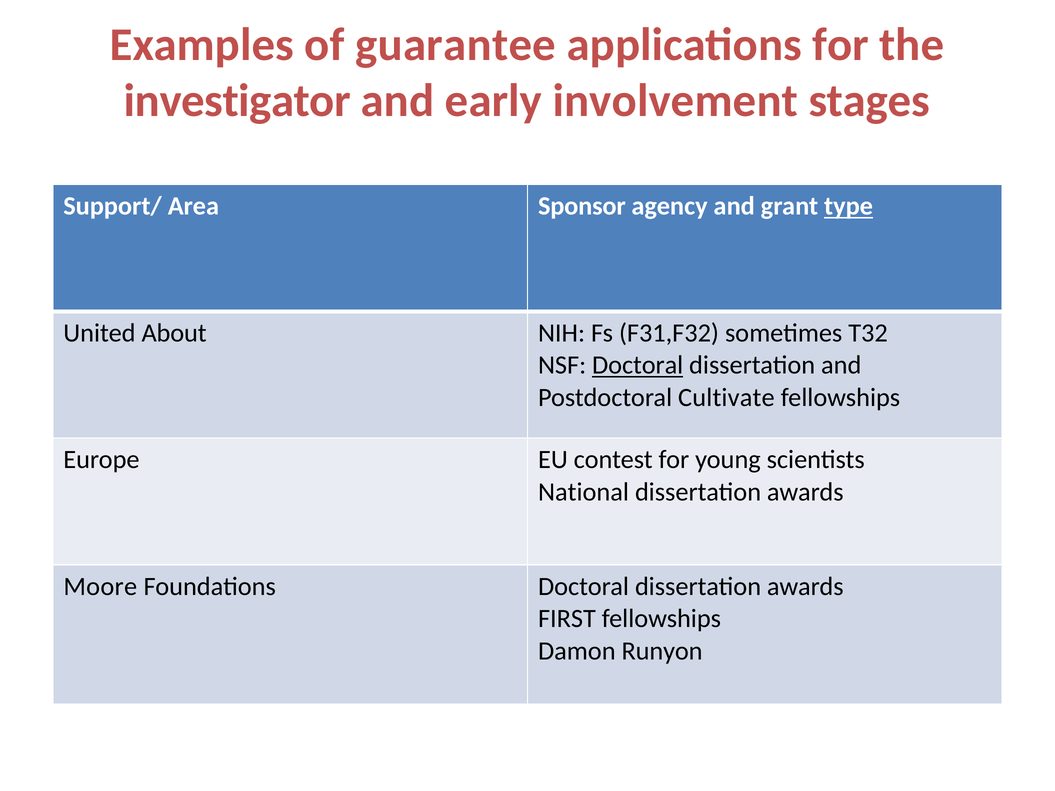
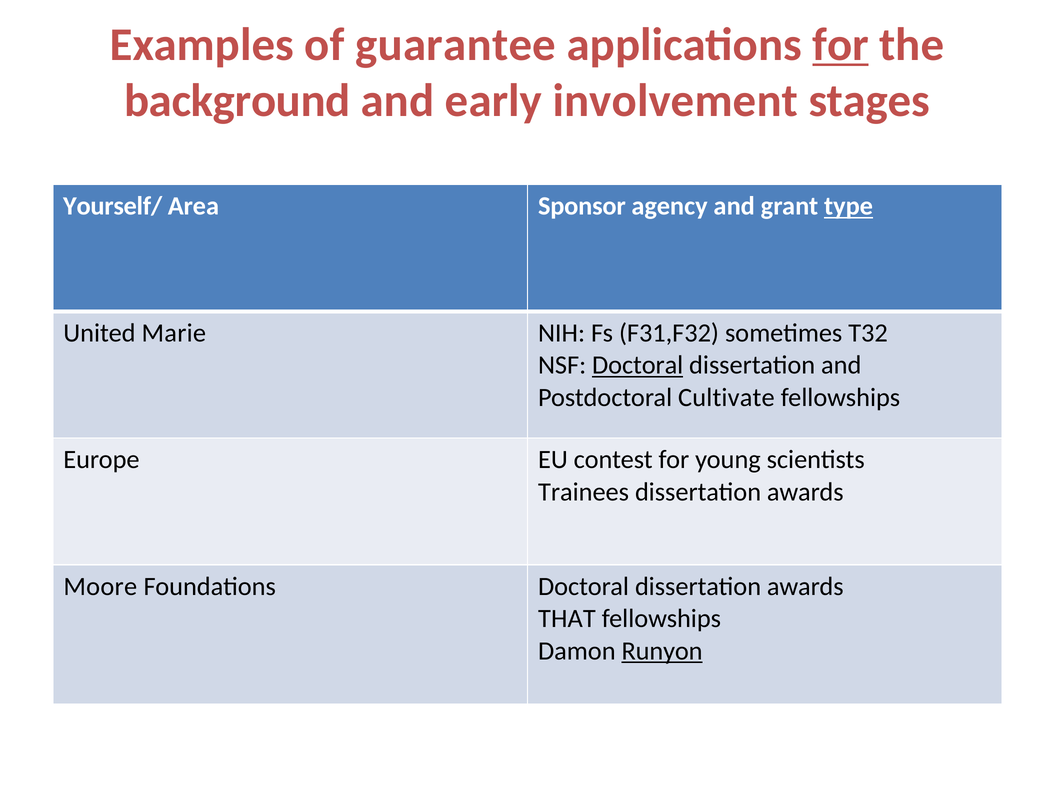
for underline: none -> present (841, 45)
investigator: investigator -> background (237, 101)
Support/: Support/ -> Yourself/ (113, 206)
About: About -> Marie (174, 333)
National: National -> Trainees (584, 492)
FIRST: FIRST -> THAT (567, 619)
Runyon underline: none -> present (662, 651)
